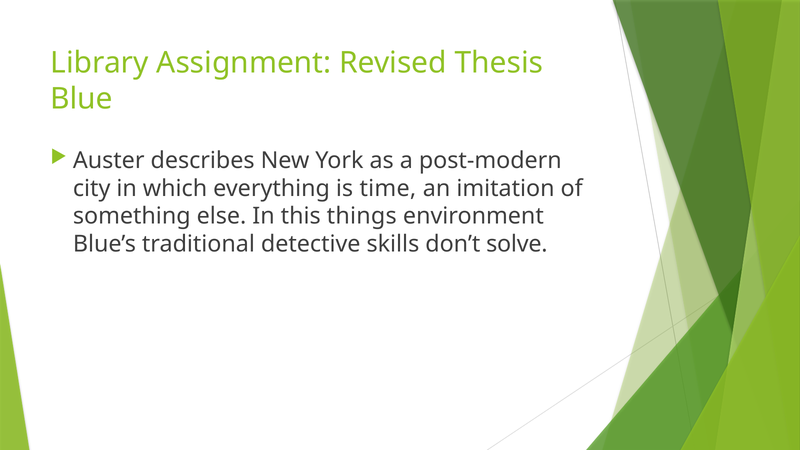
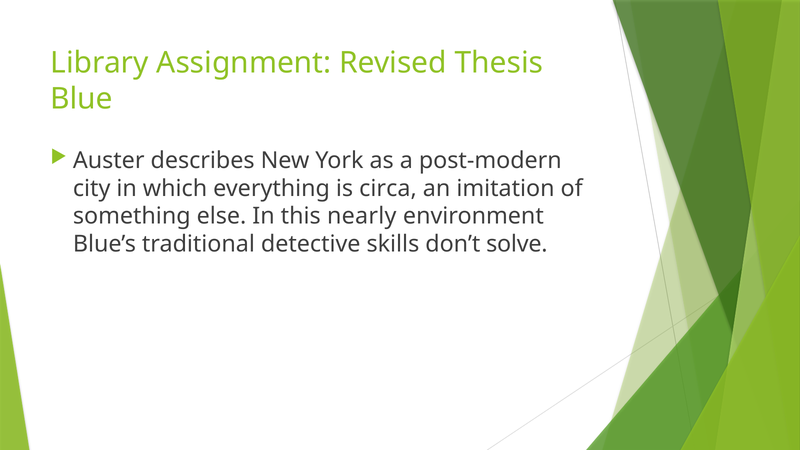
time: time -> circa (388, 188)
things: things -> nearly (362, 216)
